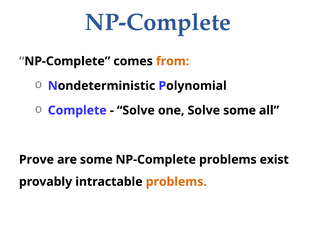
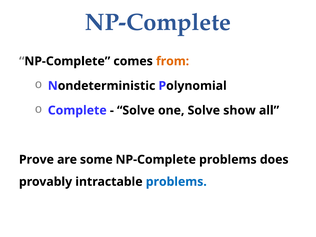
Solve some: some -> show (239, 110)
exist: exist -> does (274, 160)
problems colour: orange -> blue (176, 182)
